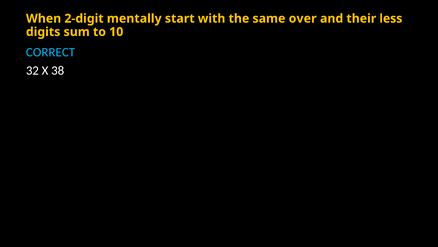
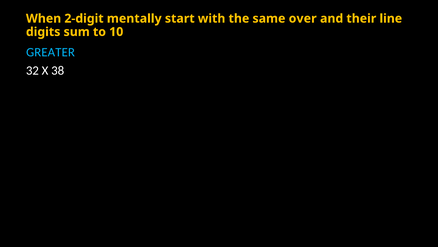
less: less -> line (391, 18)
CORRECT: CORRECT -> GREATER (51, 52)
